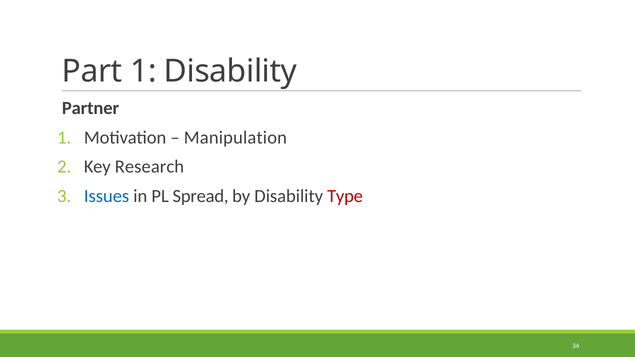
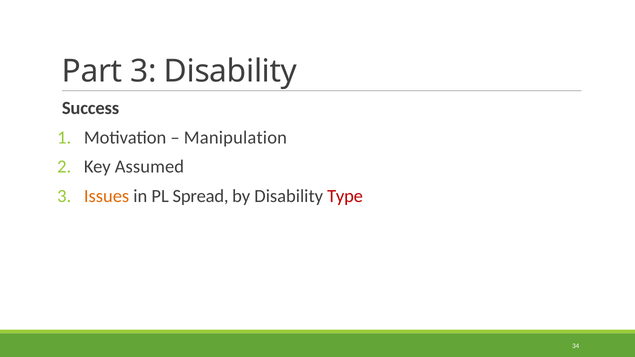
Part 1: 1 -> 3 (143, 71)
Partner: Partner -> Success (91, 108)
Research: Research -> Assumed (149, 167)
Issues colour: blue -> orange (107, 196)
